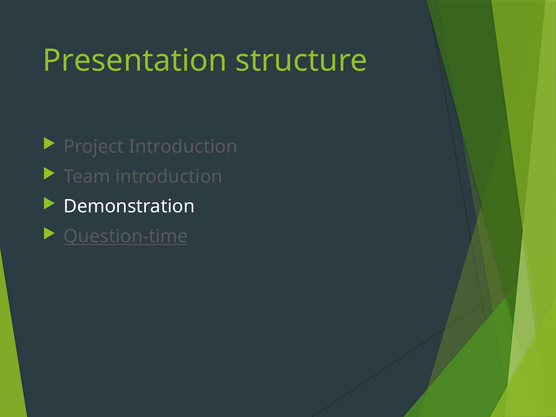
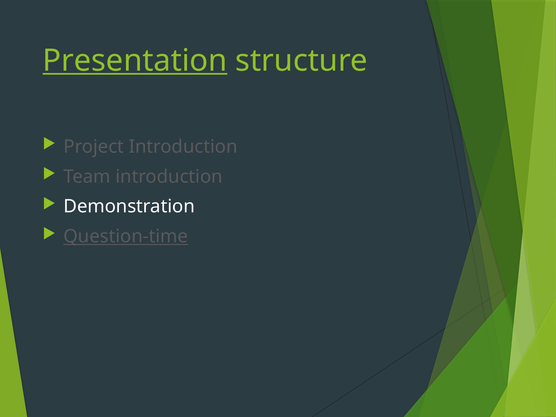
Presentation underline: none -> present (135, 61)
